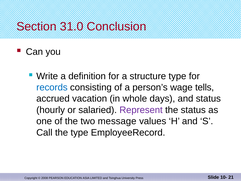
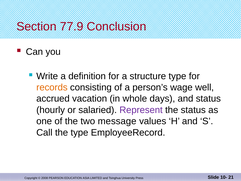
31.0: 31.0 -> 77.9 (72, 27)
records colour: blue -> orange (52, 87)
tells: tells -> well (205, 87)
